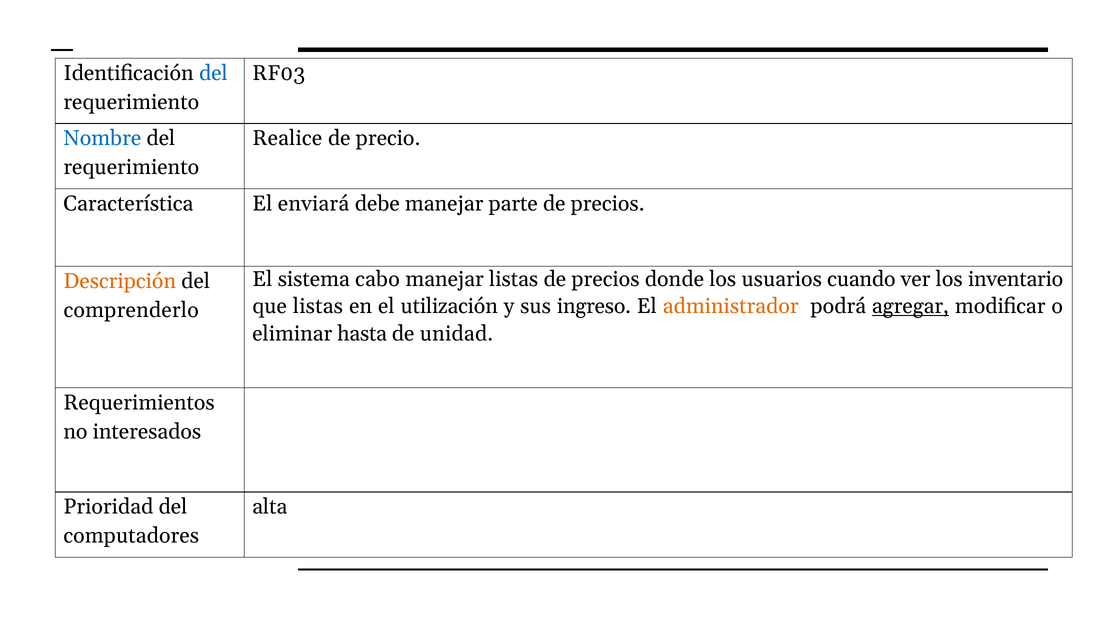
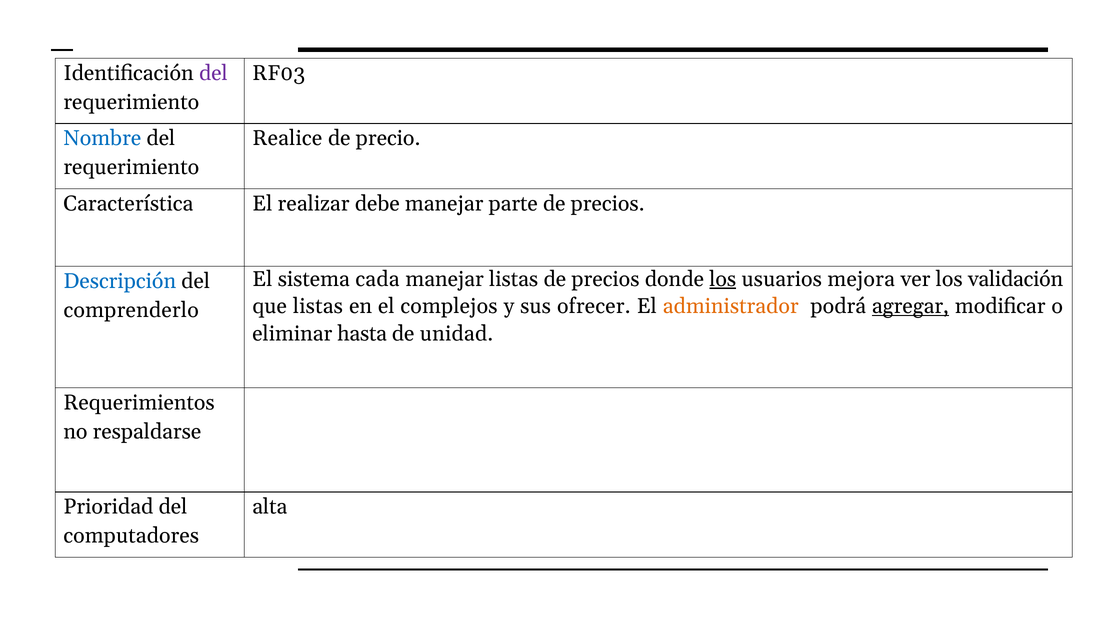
del colour: blue -> purple (213, 73)
enviará: enviará -> realizar (314, 204)
cabo: cabo -> cada (378, 279)
los underline: none -> present (723, 279)
cuando: cuando -> mejora (861, 279)
inventario: inventario -> validación (1016, 279)
Descripción colour: orange -> blue (120, 281)
utilización: utilización -> complejos (449, 306)
ingreso: ingreso -> ofrecer (594, 306)
interesados: interesados -> respaldarse (147, 432)
